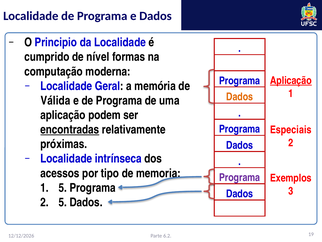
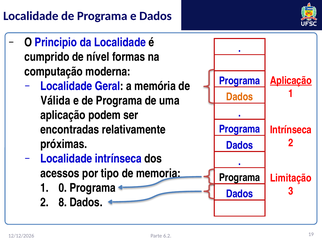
encontradas underline: present -> none (70, 129)
Especiais: Especiais -> Intrínseca (291, 130)
Programa colour: purple -> black (240, 177)
Exemplos: Exemplos -> Limitação (291, 178)
1 5: 5 -> 0 (63, 187)
2 5: 5 -> 8 (63, 202)
